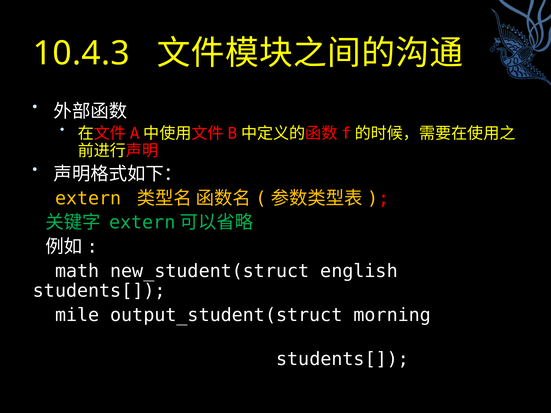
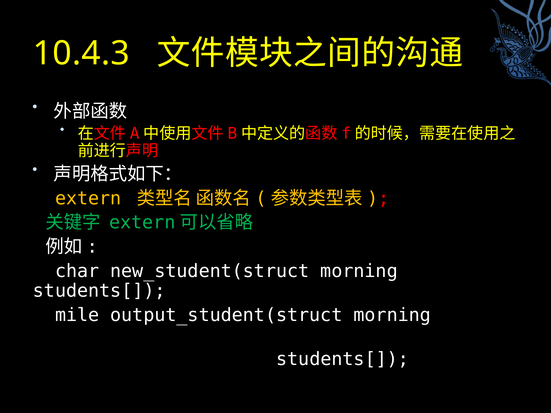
math: math -> char (77, 271)
new_student(struct english: english -> morning (359, 271)
